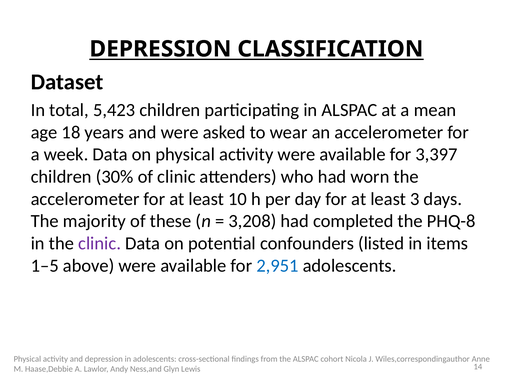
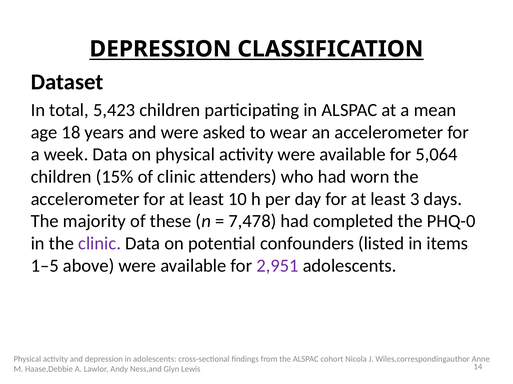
3,397: 3,397 -> 5,064 (437, 155)
30%: 30% -> 15% (115, 177)
3,208: 3,208 -> 7,478 (252, 222)
PHQ-8: PHQ-8 -> PHQ-0 (451, 222)
2,951 colour: blue -> purple (277, 266)
